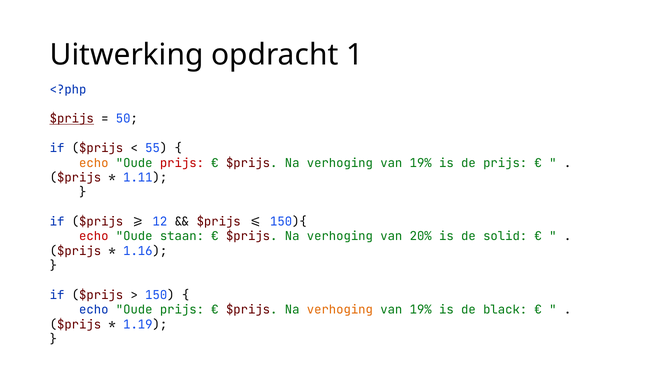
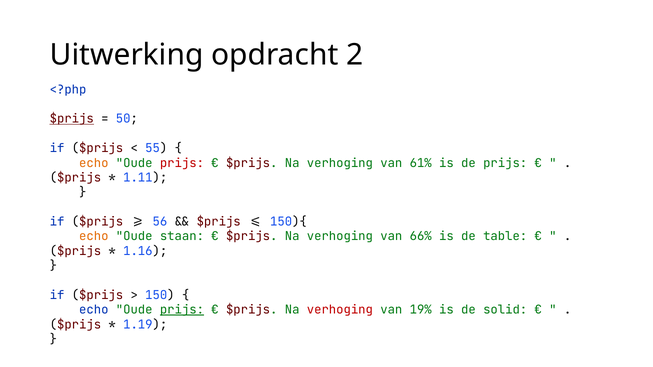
1: 1 -> 2 (355, 55)
19%: 19% -> 61% (421, 163)
12: 12 -> 56 (160, 222)
echo colour: red -> orange (94, 237)
20%: 20% -> 66% (421, 237)
solid: solid -> table (505, 237)
prijs underline: none -> present (182, 310)
verhoging colour: orange -> red (340, 310)
black: black -> solid (505, 310)
